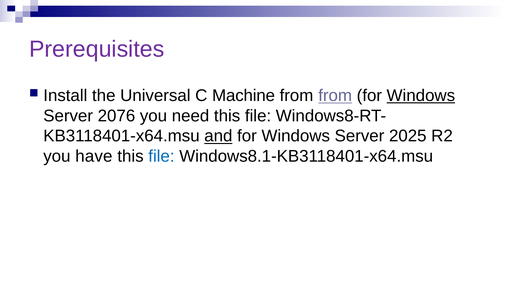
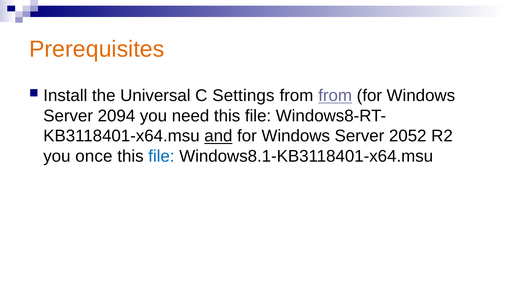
Prerequisites colour: purple -> orange (97, 49)
Machine: Machine -> Settings (243, 95)
Windows underline: present -> none (421, 95)
2076: 2076 -> 2094 (116, 116)
2025: 2025 -> 2052 (408, 136)
have: have -> once (94, 156)
